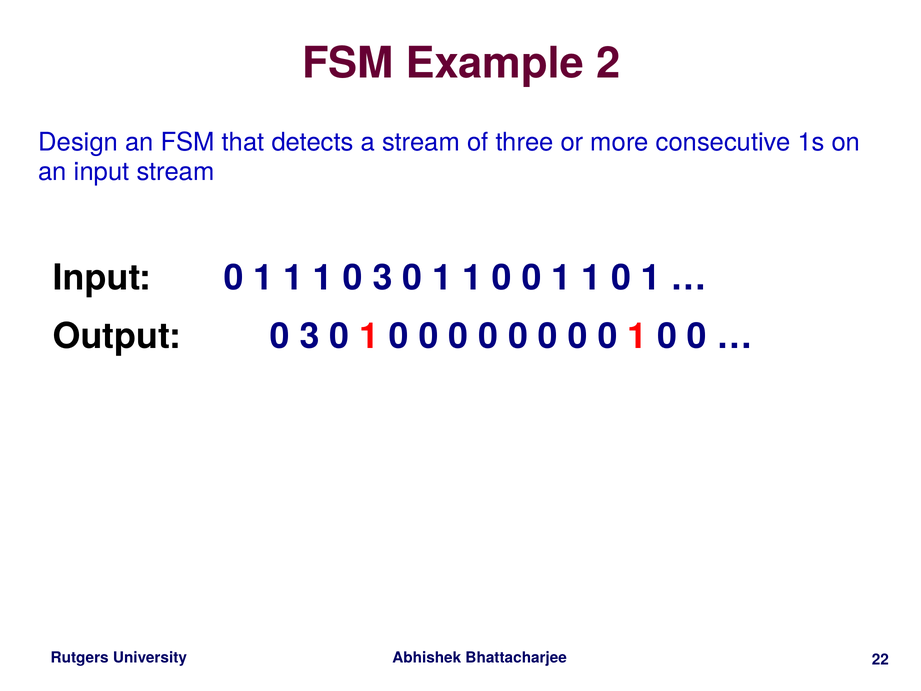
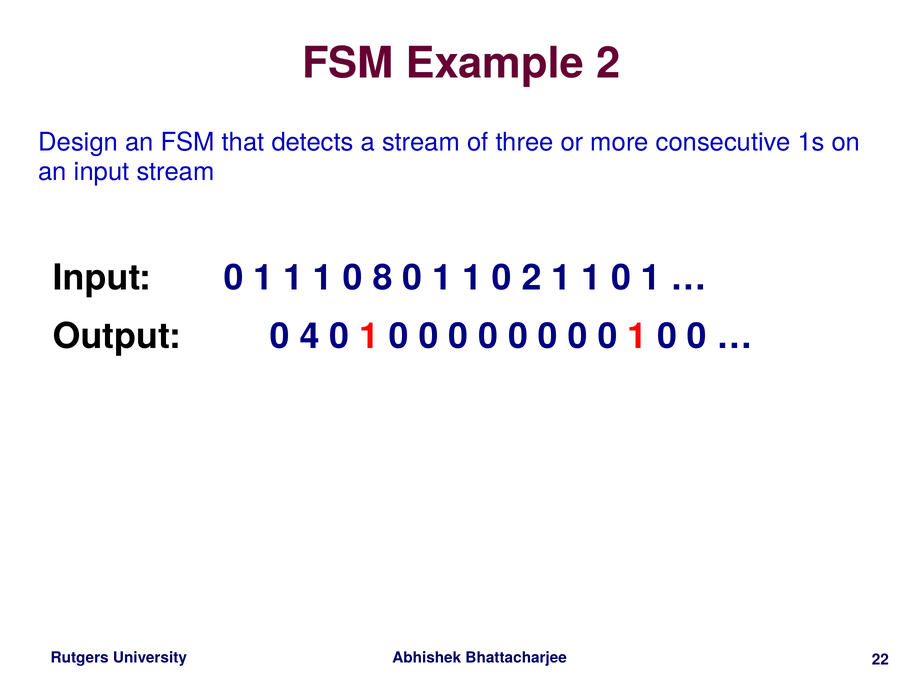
1 0 3: 3 -> 8 (383, 278)
1 1 0 0: 0 -> 2 (532, 278)
Output 0 3: 3 -> 4 (310, 336)
